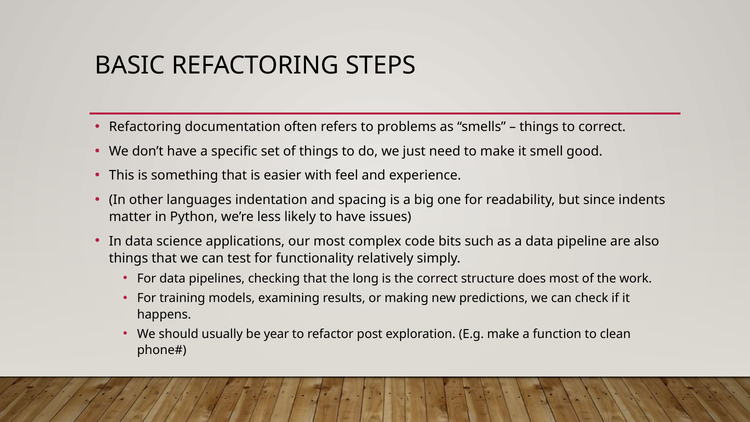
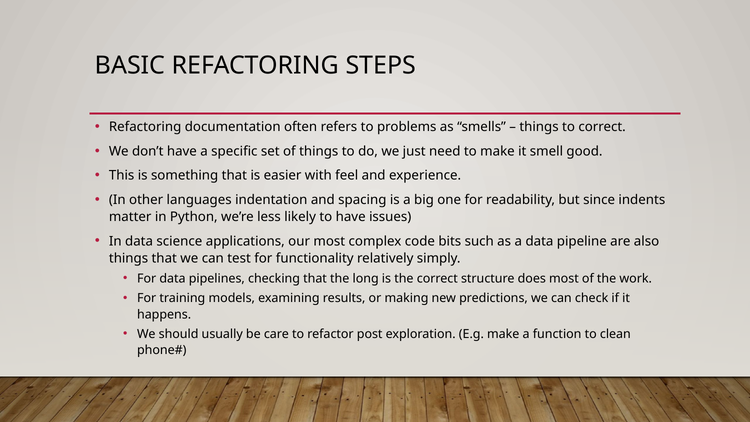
year: year -> care (276, 334)
